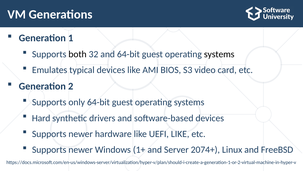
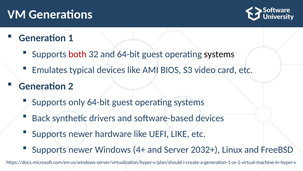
both colour: black -> red (78, 54)
Hard: Hard -> Back (41, 118)
1+: 1+ -> 4+ (139, 149)
2074+: 2074+ -> 2032+ (205, 149)
